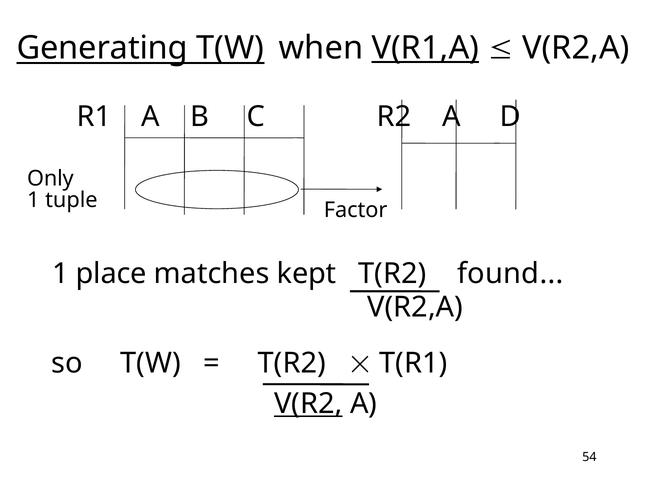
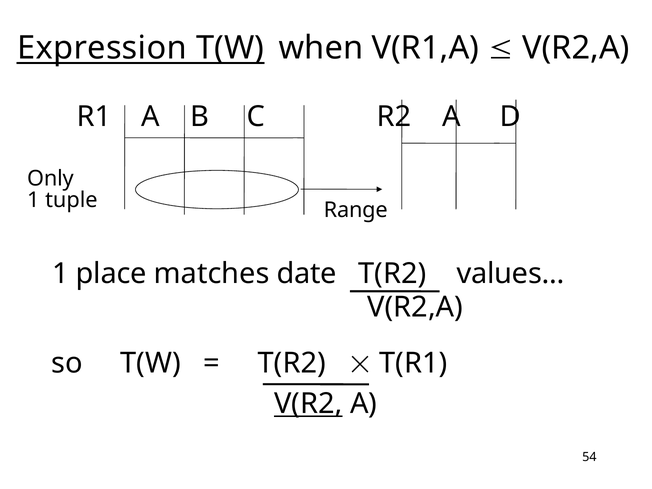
Generating: Generating -> Expression (102, 48)
V(R1,A underline: present -> none (425, 48)
Factor: Factor -> Range (356, 210)
kept: kept -> date (307, 273)
found: found -> values (511, 273)
